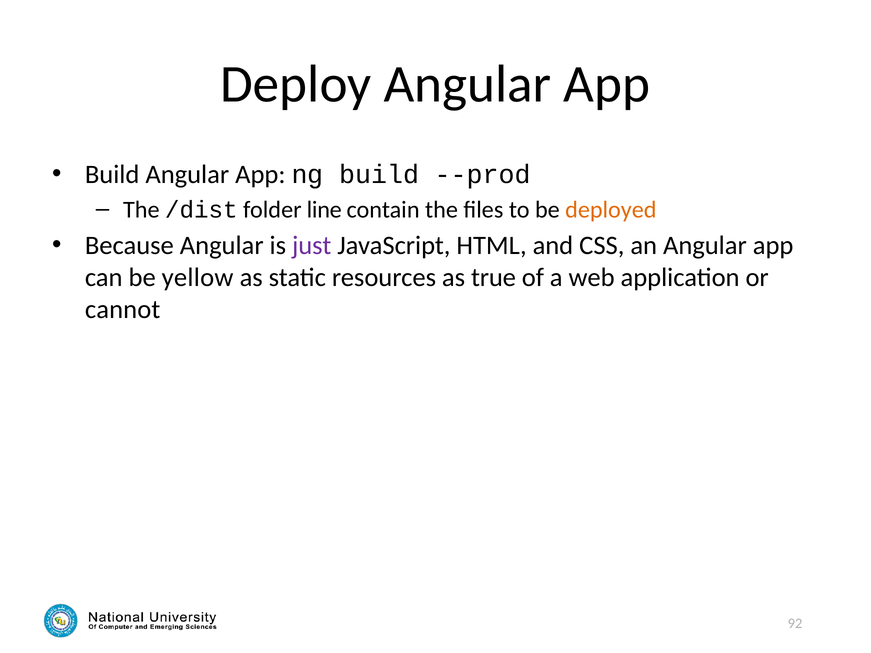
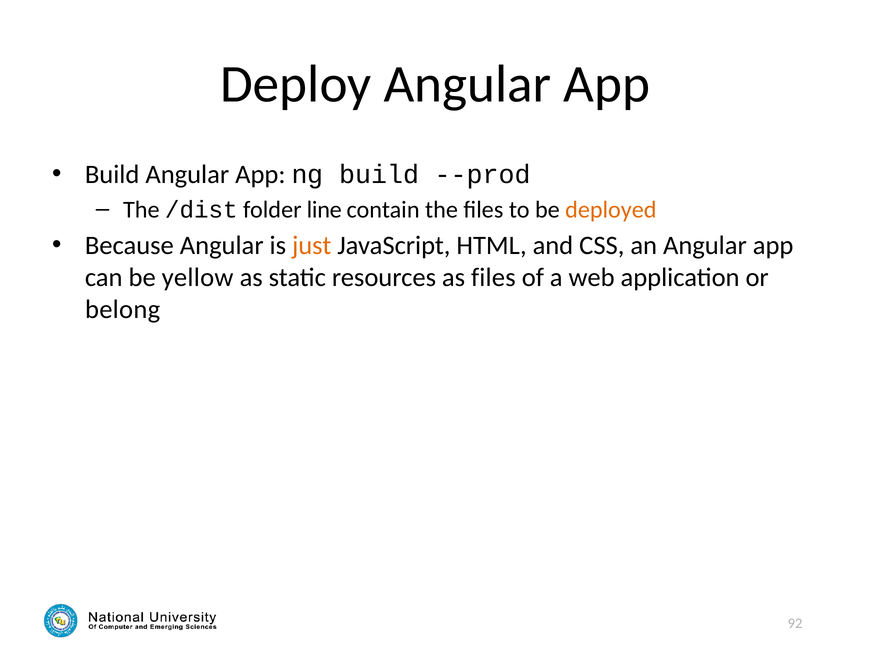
just colour: purple -> orange (312, 246)
as true: true -> files (493, 278)
cannot: cannot -> belong (123, 310)
